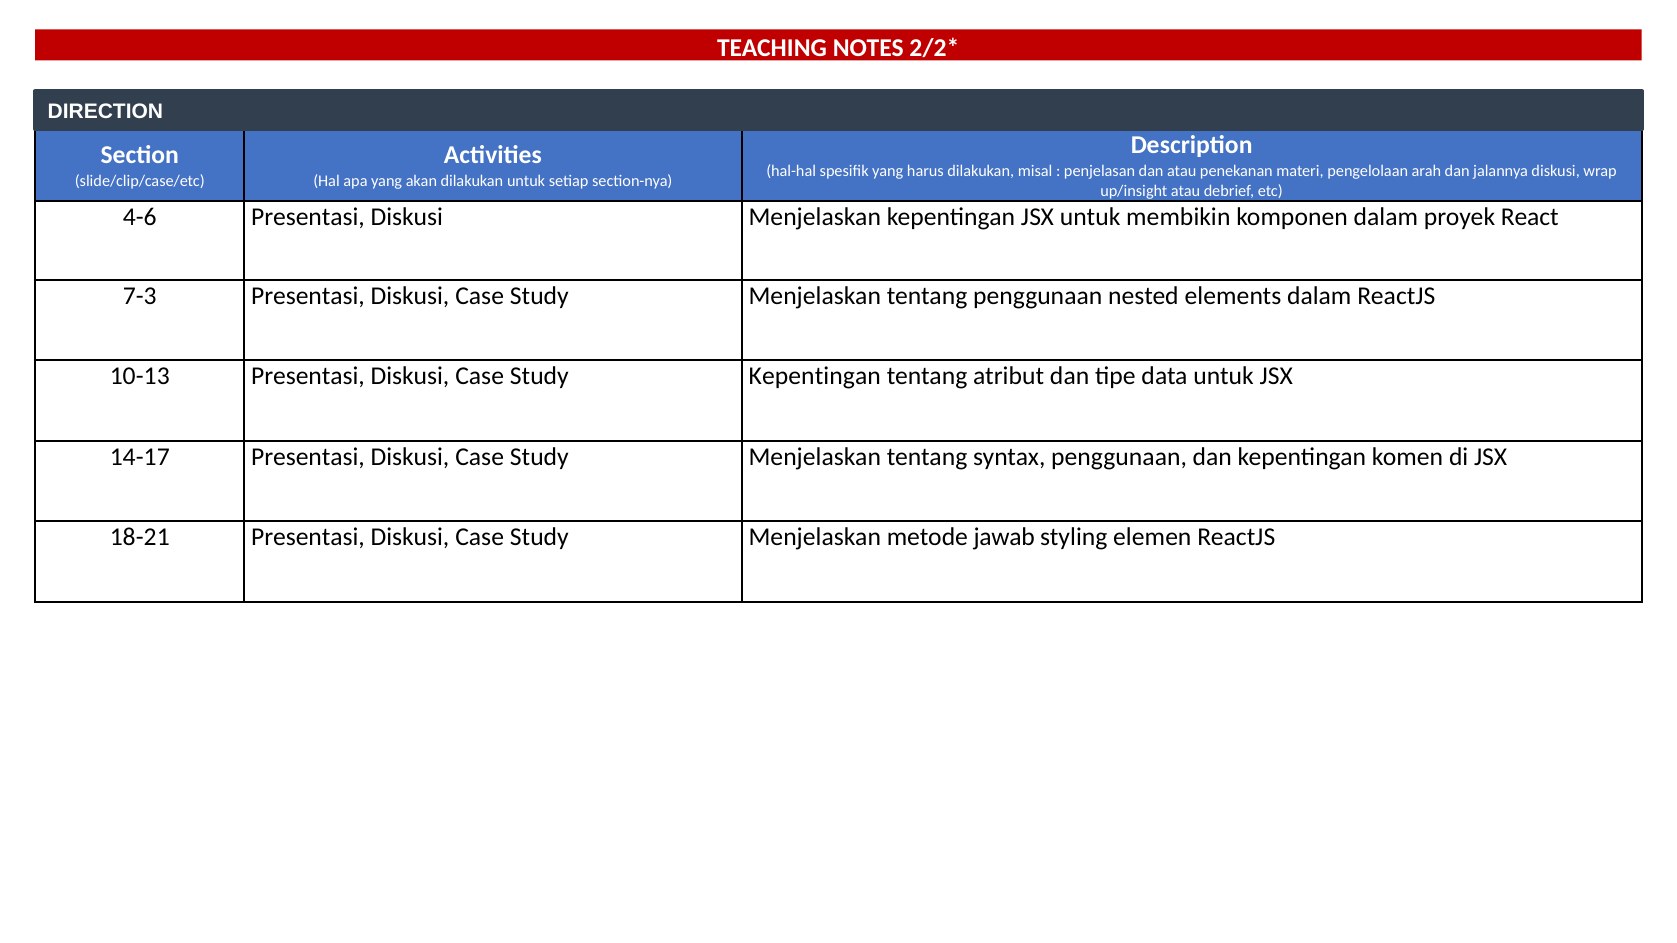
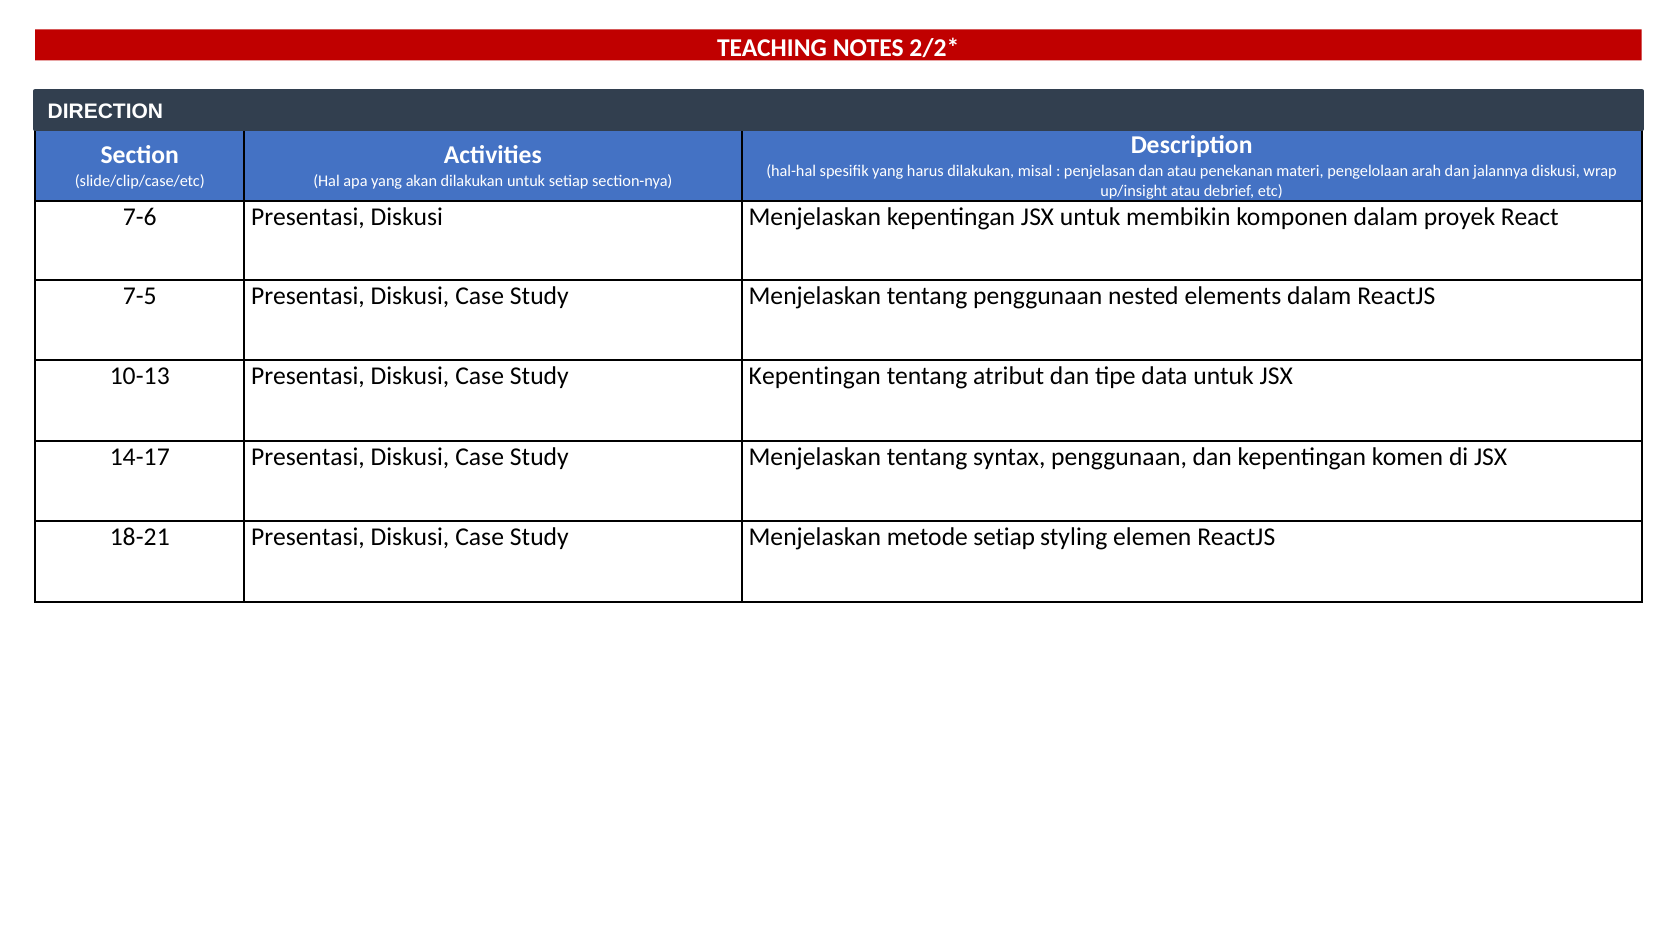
4-6: 4-6 -> 7-6 (140, 217)
7-3: 7-3 -> 7-5 (140, 296)
metode jawab: jawab -> setiap (1004, 538)
